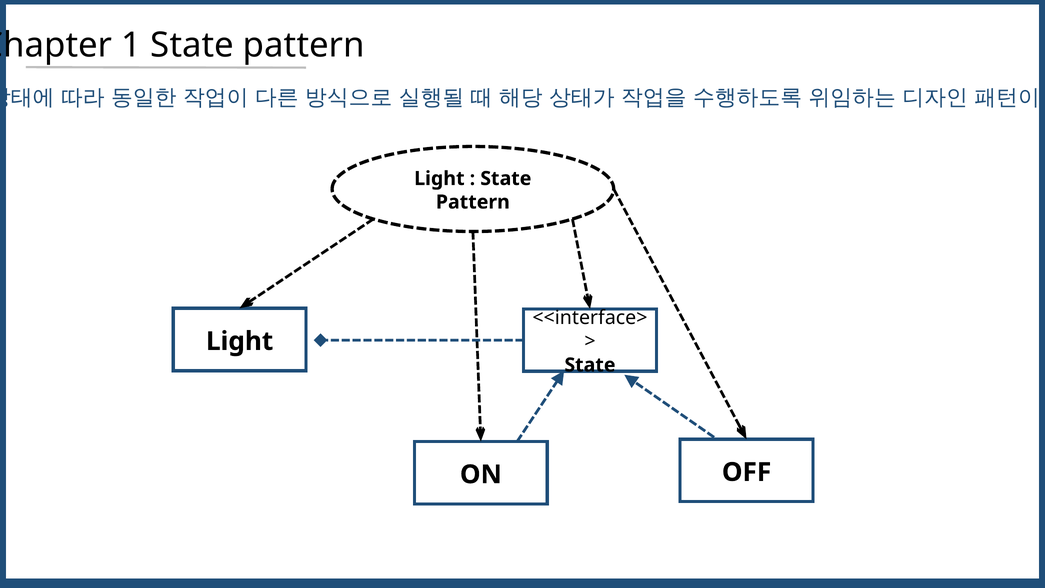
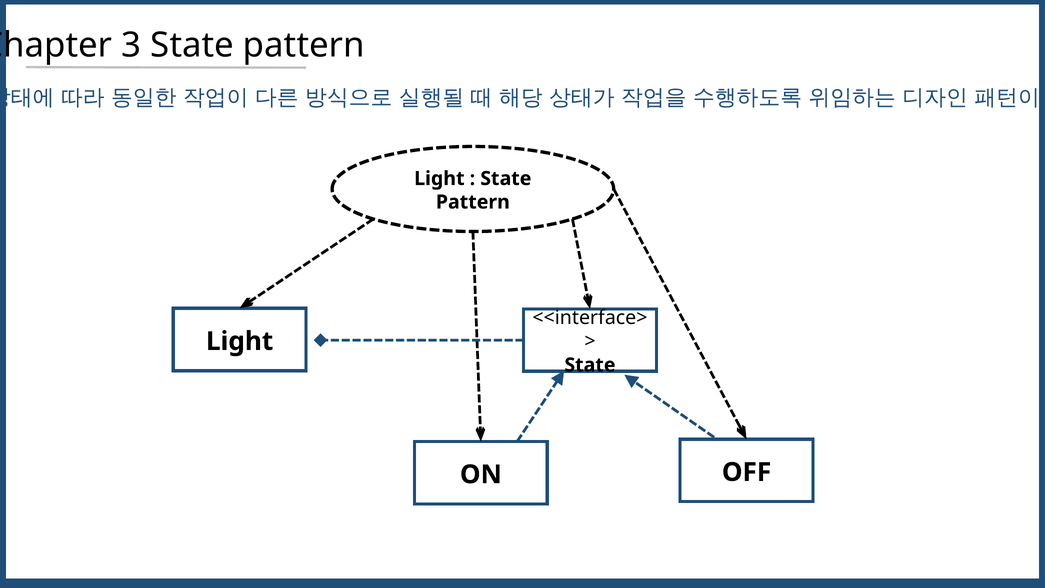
1: 1 -> 3 (131, 45)
